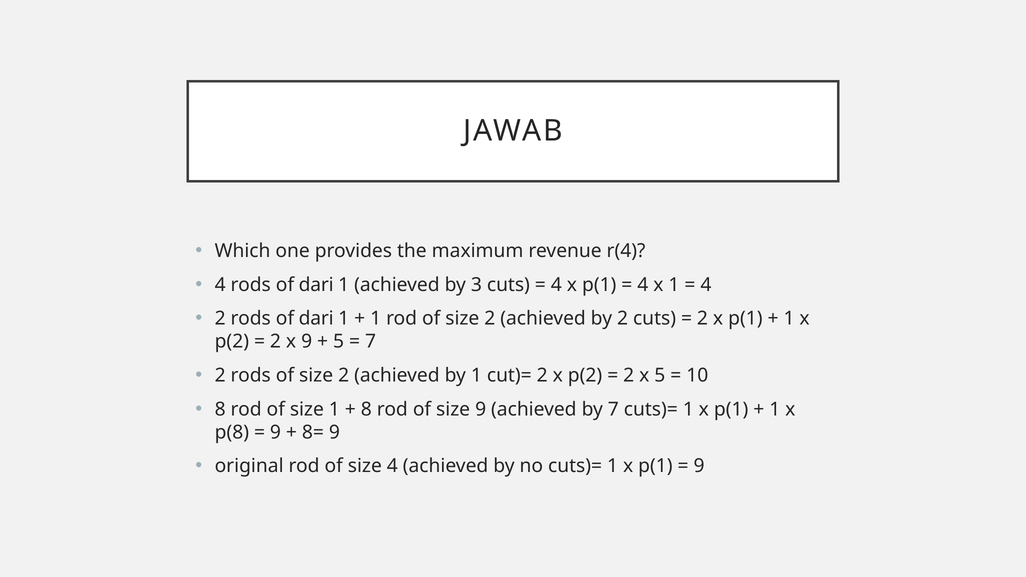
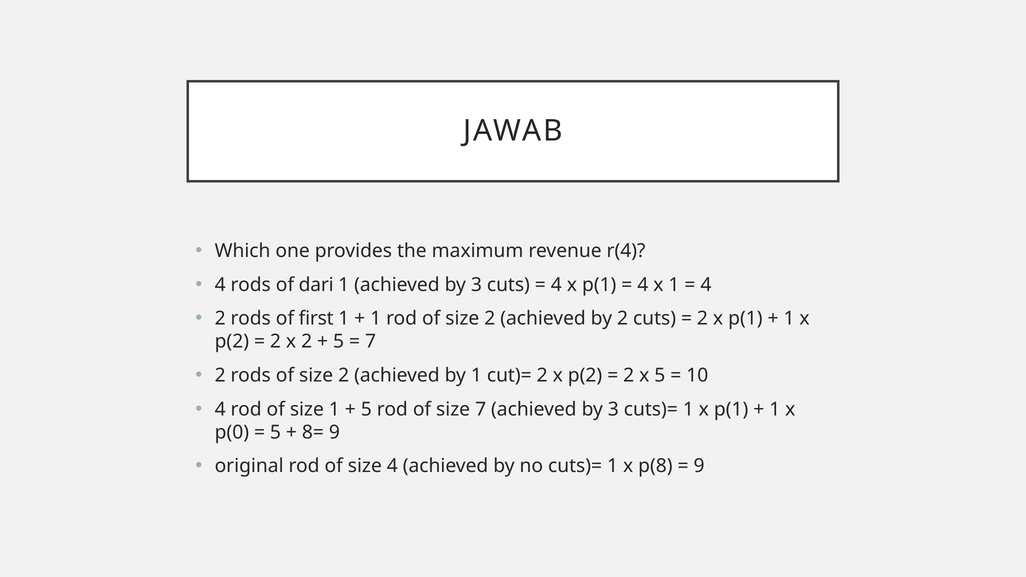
2 rods of dari: dari -> first (316, 319)
x 9: 9 -> 2 (307, 342)
8: 8 -> 4 (220, 409)
8: 8 -> 5 (366, 409)
size 9: 9 -> 7 (481, 409)
7: 7 -> 3 (613, 409)
p(8: p(8 -> p(0 (232, 432)
9: 9 -> 5 (275, 432)
p(1: p(1 -> p(8 (655, 466)
